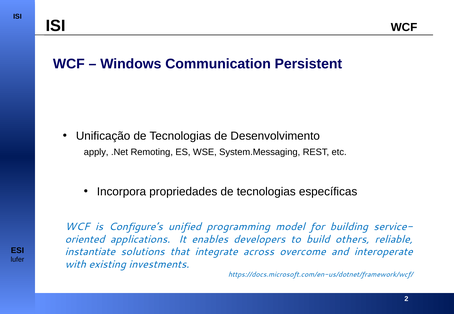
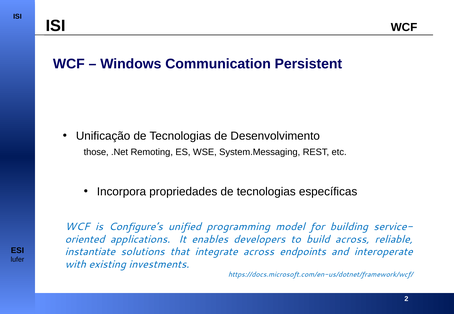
apply: apply -> those (96, 152)
build others: others -> across (352, 239)
overcome: overcome -> endpoints (303, 252)
